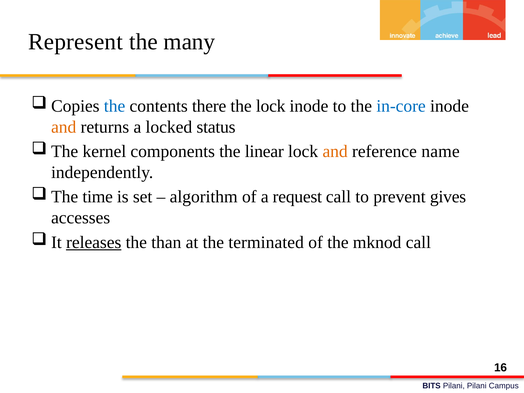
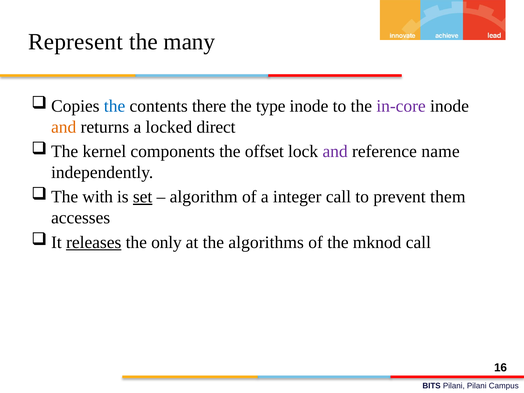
the lock: lock -> type (271, 106)
in-core colour: blue -> purple (401, 106)
status: status -> direct (216, 127)
linear: linear -> offset (264, 151)
and colour: orange -> purple (335, 151)
time: time -> with (98, 197)
set underline: none -> present (143, 197)
request: request -> integer (297, 197)
gives: gives -> them (448, 197)
than: than -> only (166, 242)
terminated: terminated -> algorithms (266, 242)
